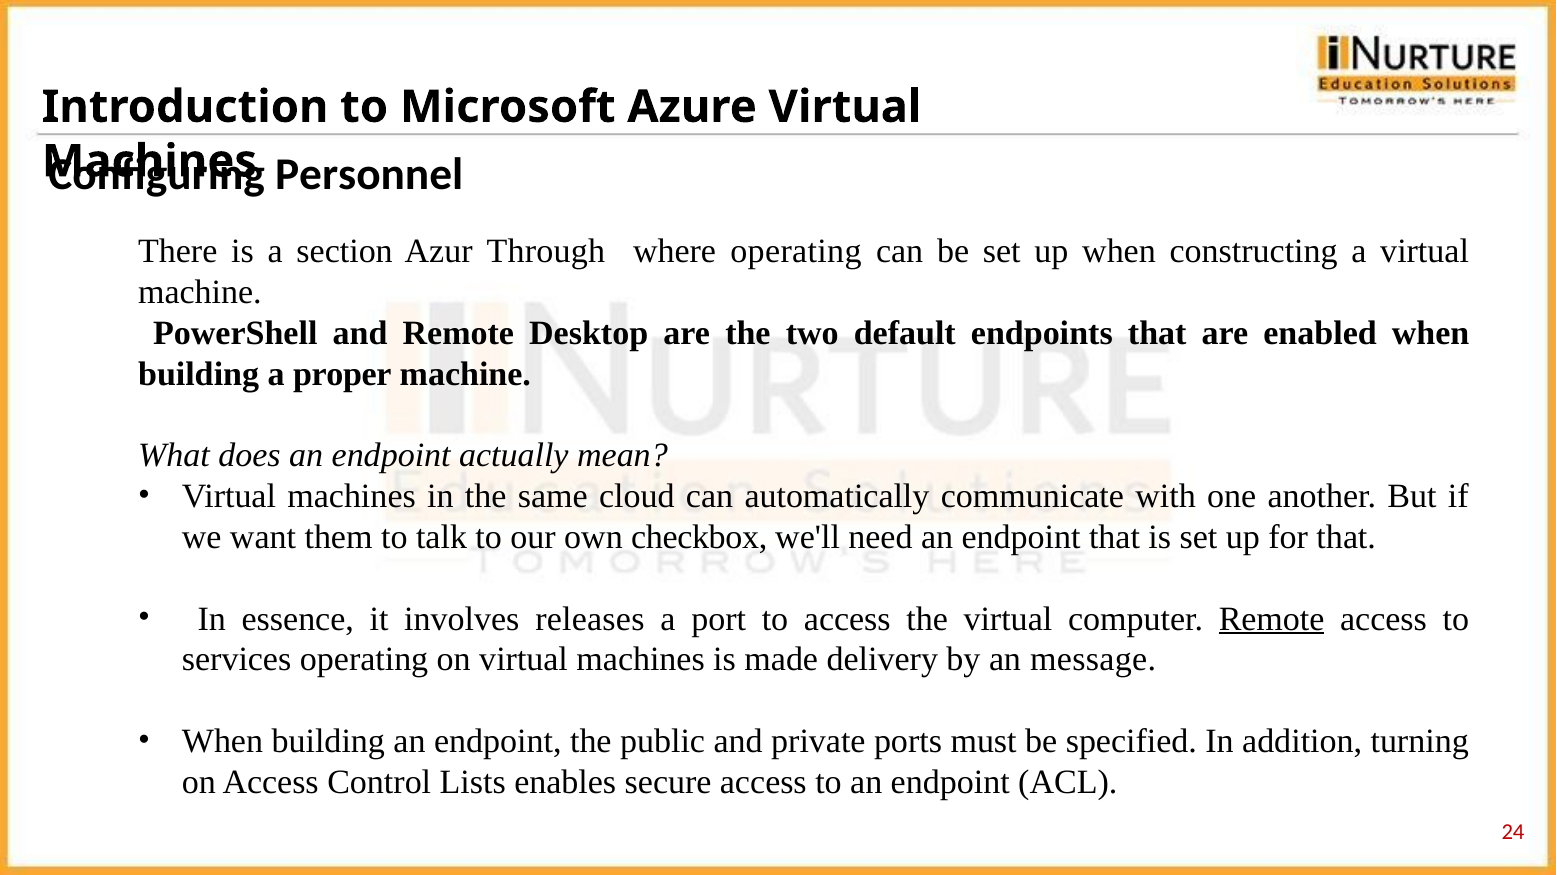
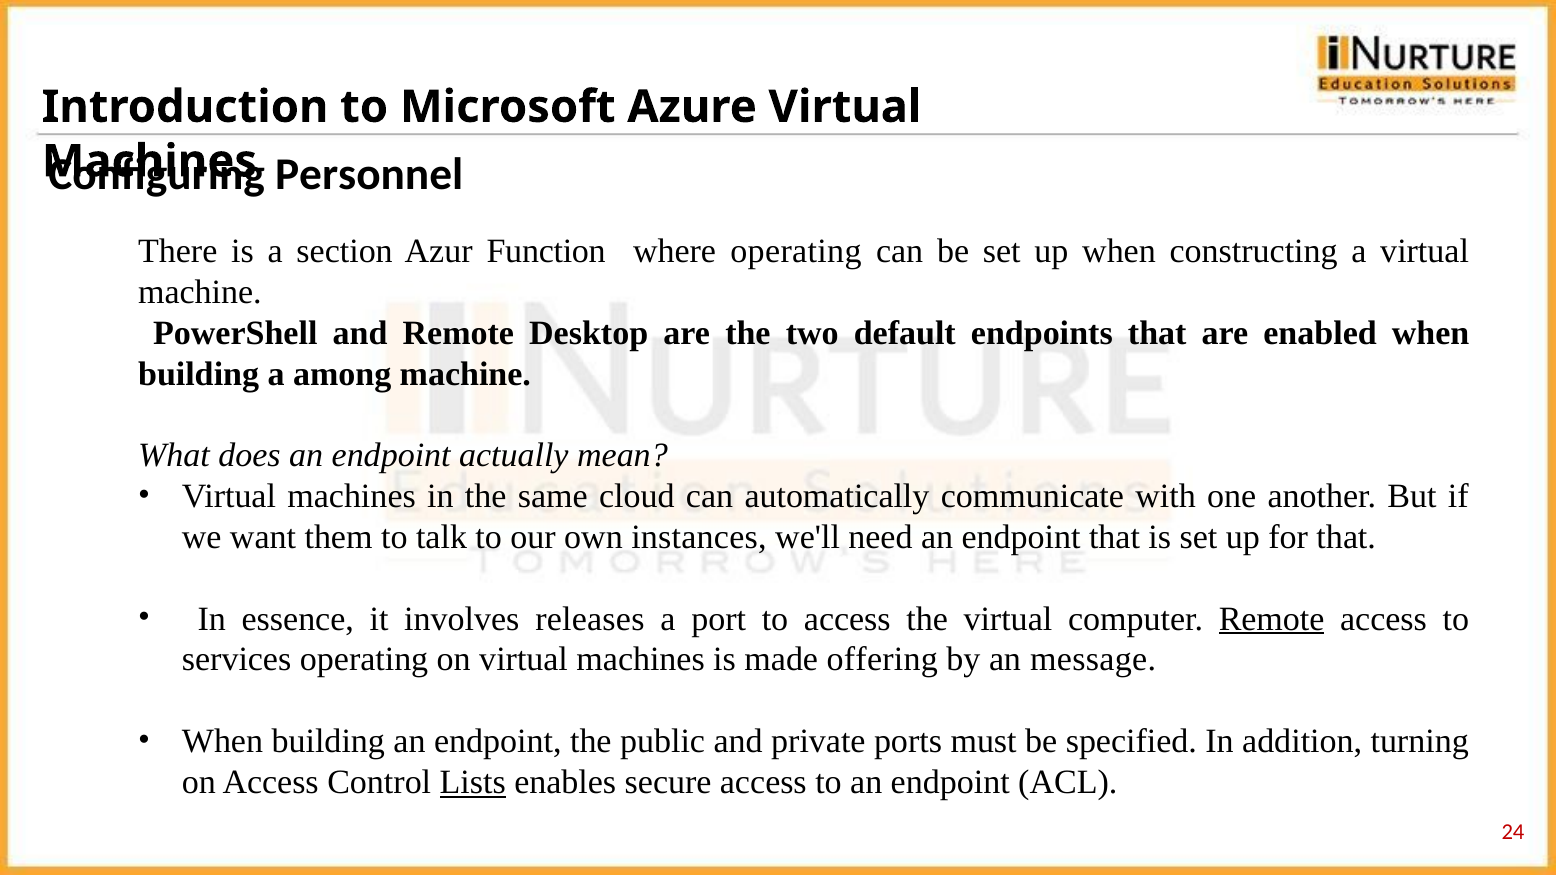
Through: Through -> Function (546, 251)
proper: proper -> among (342, 374)
checkbox: checkbox -> instances (699, 537)
delivery: delivery -> offering (882, 660)
Lists underline: none -> present (473, 782)
